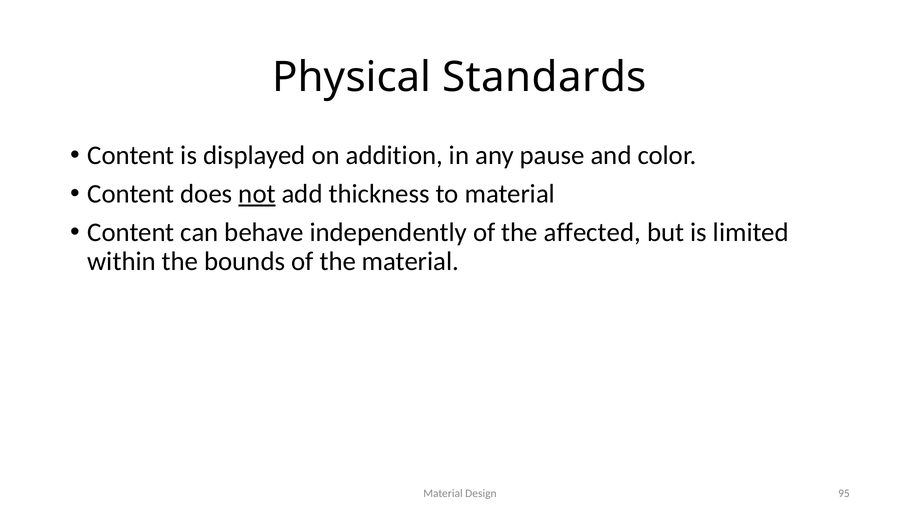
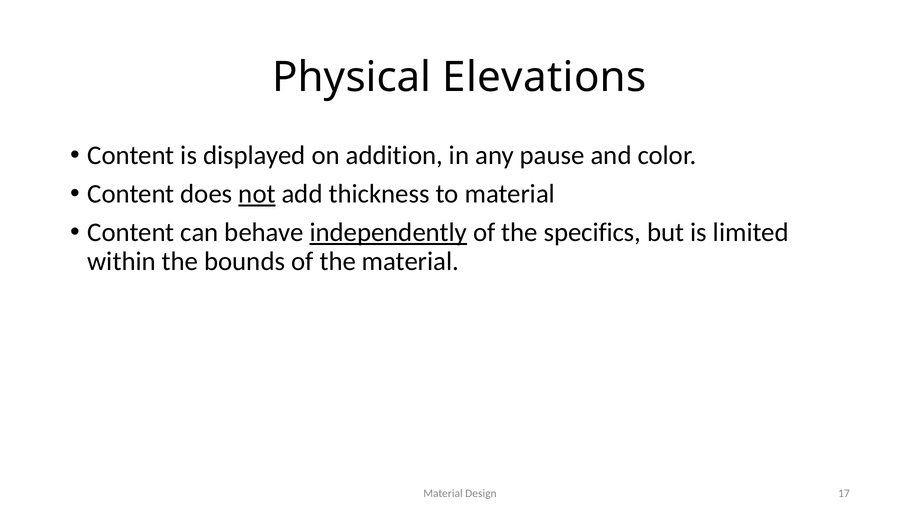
Standards: Standards -> Elevations (544, 77)
independently underline: none -> present (388, 233)
affected: affected -> specifics (592, 233)
95: 95 -> 17 (844, 494)
